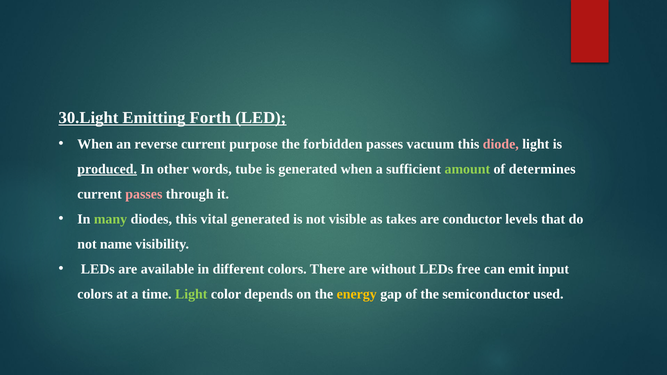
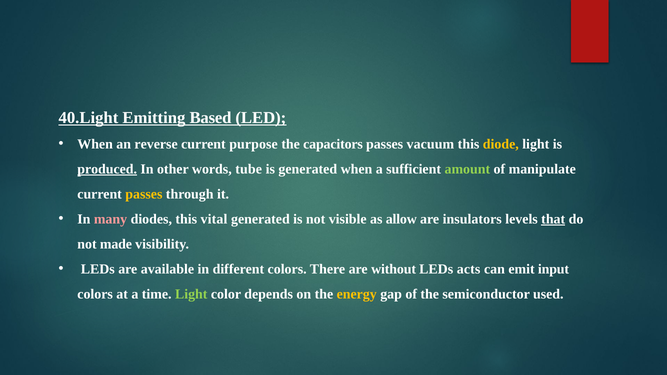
30.Light: 30.Light -> 40.Light (88, 118)
Forth: Forth -> Based (210, 118)
forbidden: forbidden -> capacitors (333, 144)
diode colour: pink -> yellow (501, 144)
determines: determines -> manipulate (542, 169)
passes colour: pink -> yellow (144, 194)
many colour: light green -> pink (111, 219)
takes: takes -> allow (401, 219)
conductor: conductor -> insulators (472, 219)
that underline: none -> present (553, 219)
name: name -> made (116, 244)
free: free -> acts (469, 269)
